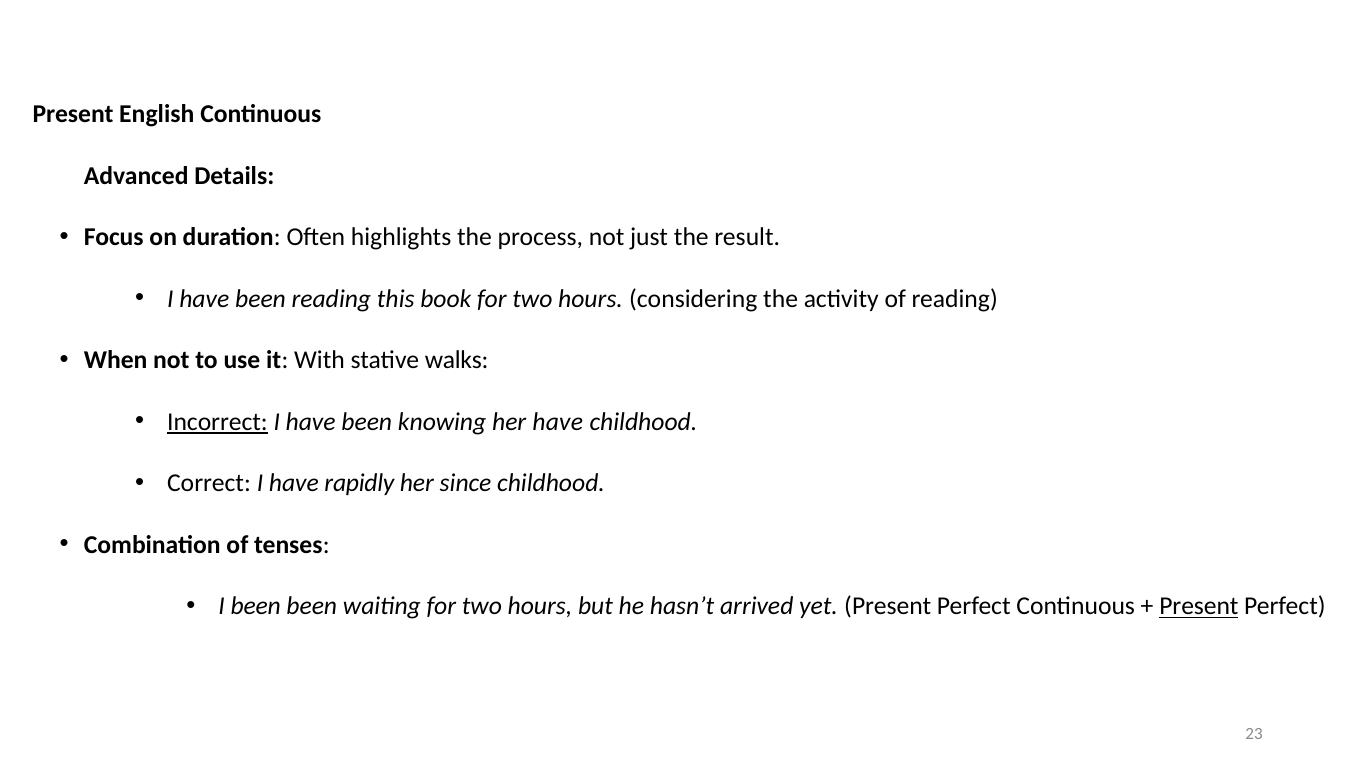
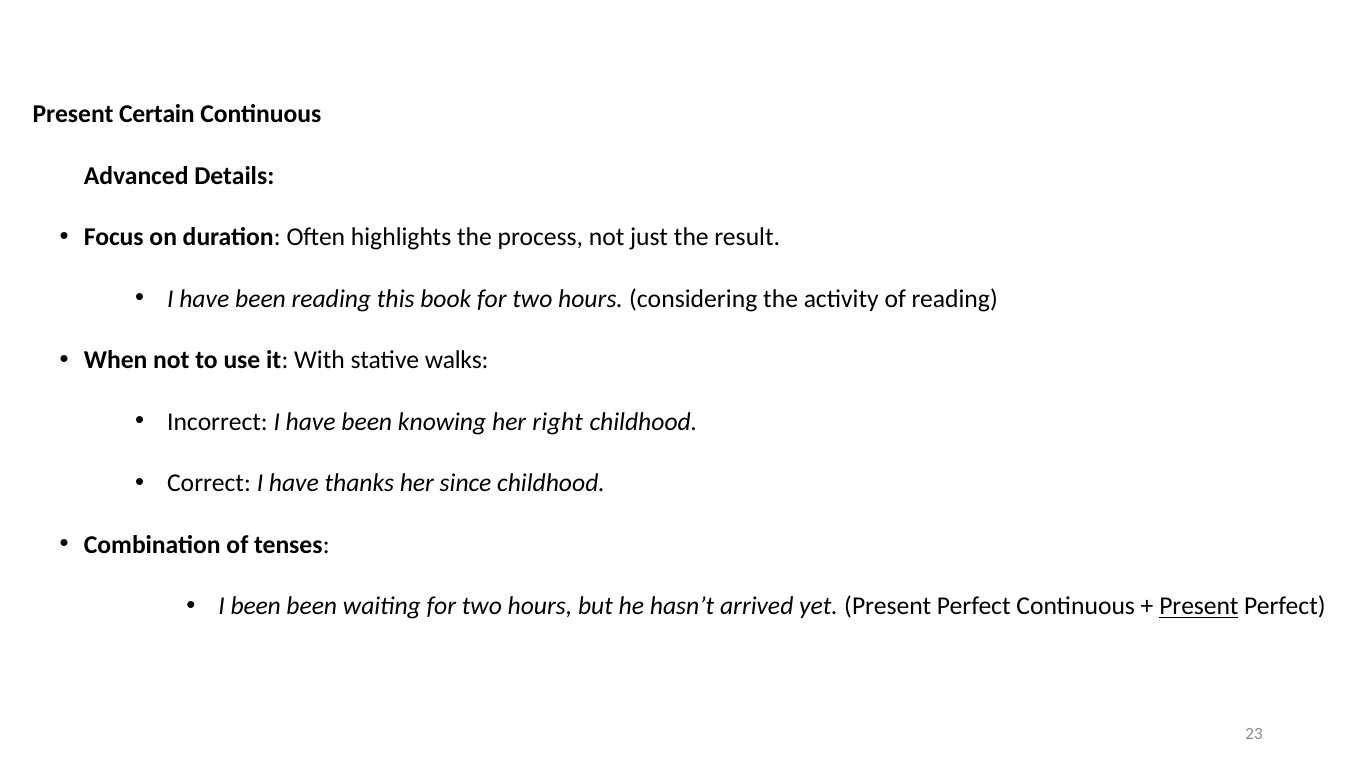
English: English -> Certain (157, 114)
Incorrect underline: present -> none (217, 422)
her have: have -> right (558, 422)
rapidly: rapidly -> thanks (359, 483)
